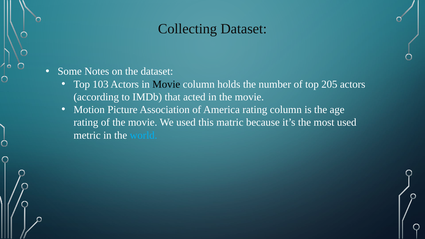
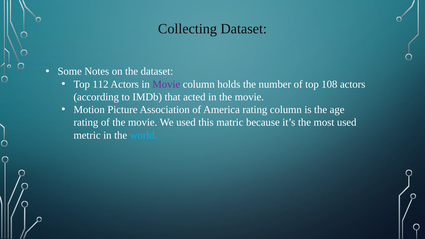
103: 103 -> 112 (101, 84)
Movie colour: black -> purple (166, 84)
205: 205 -> 108 (329, 84)
